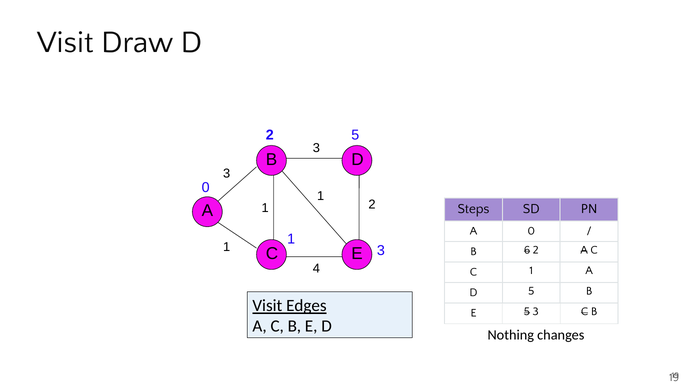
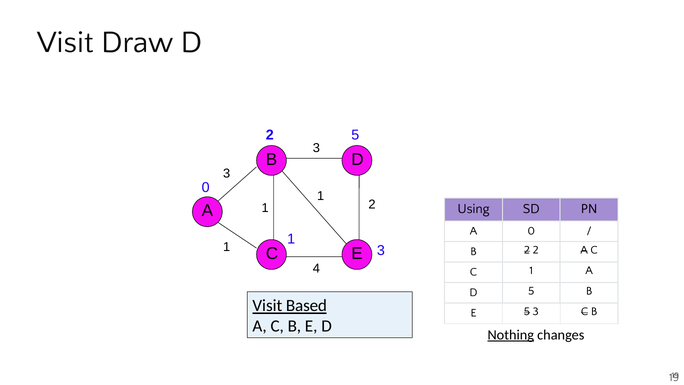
Steps: Steps -> Using (473, 209)
B 6: 6 -> 2 (527, 250)
Edges: Edges -> Based (306, 306)
Nothing underline: none -> present (511, 335)
